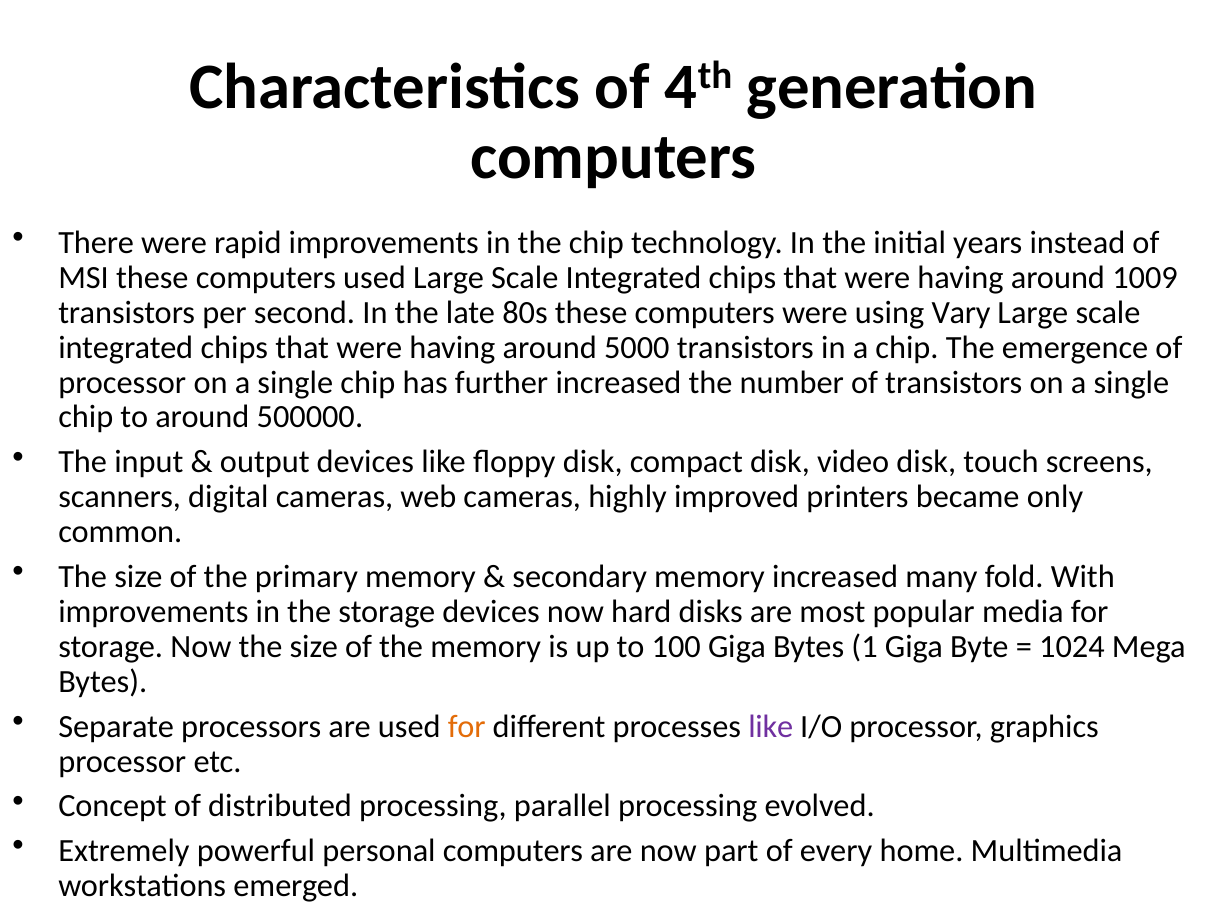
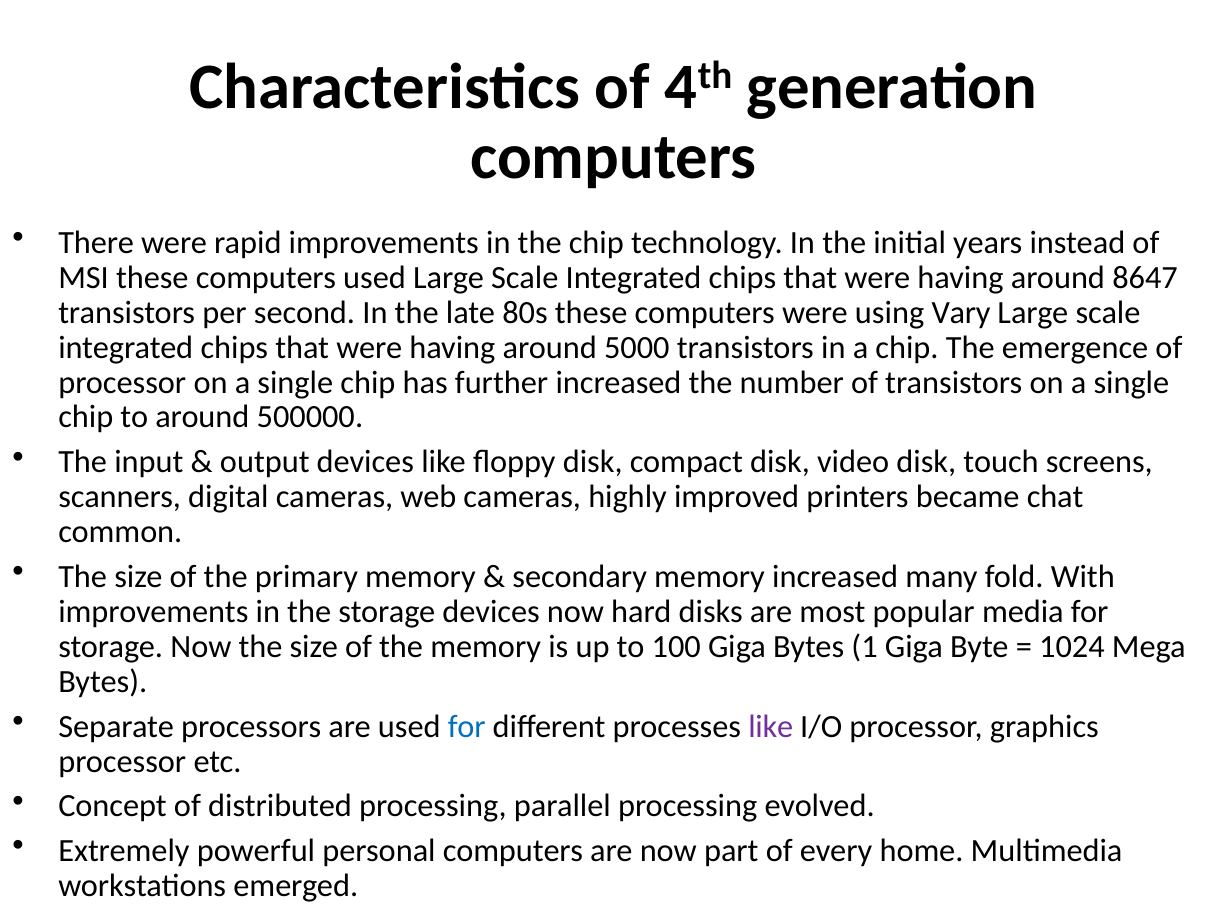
1009: 1009 -> 8647 (1145, 278)
only: only -> chat (1055, 497)
for colour: orange -> blue (467, 727)
